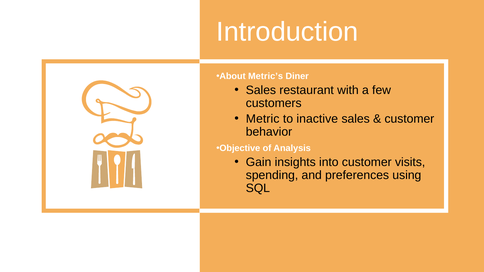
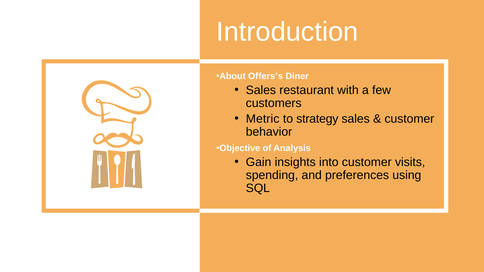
Metric’s: Metric’s -> Offers’s (266, 76)
inactive: inactive -> strategy (317, 119)
